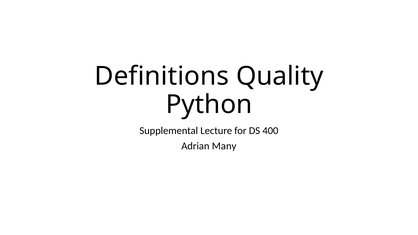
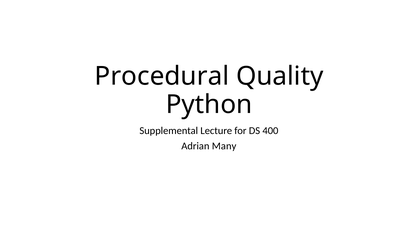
Definitions: Definitions -> Procedural (162, 76)
